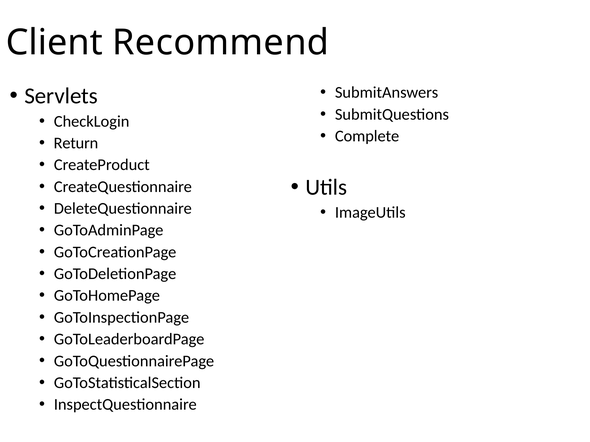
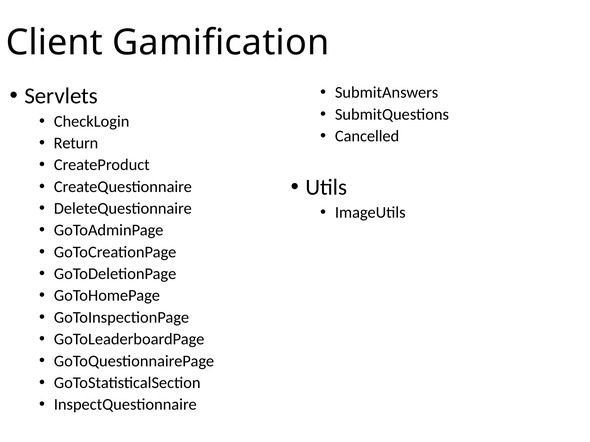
Recommend: Recommend -> Gamification (221, 43)
Complete: Complete -> Cancelled (367, 136)
